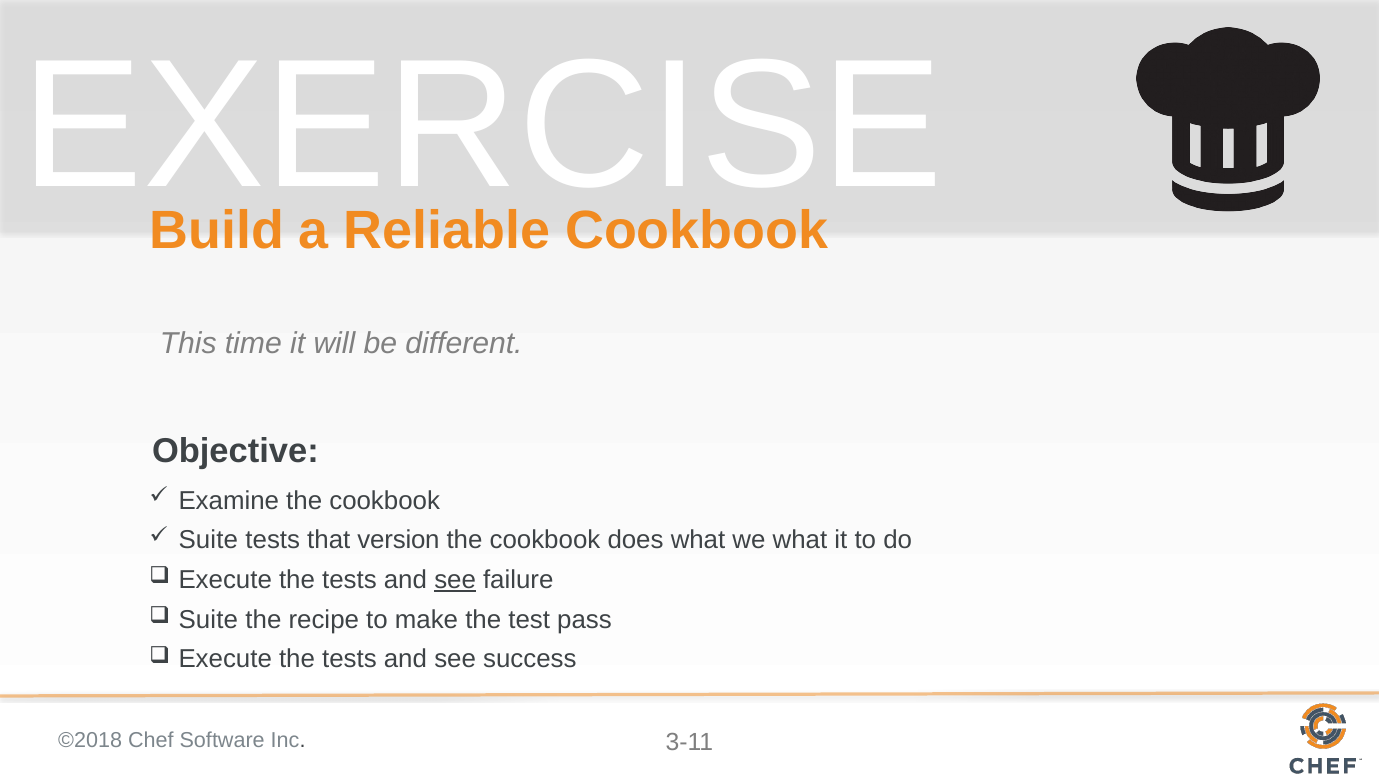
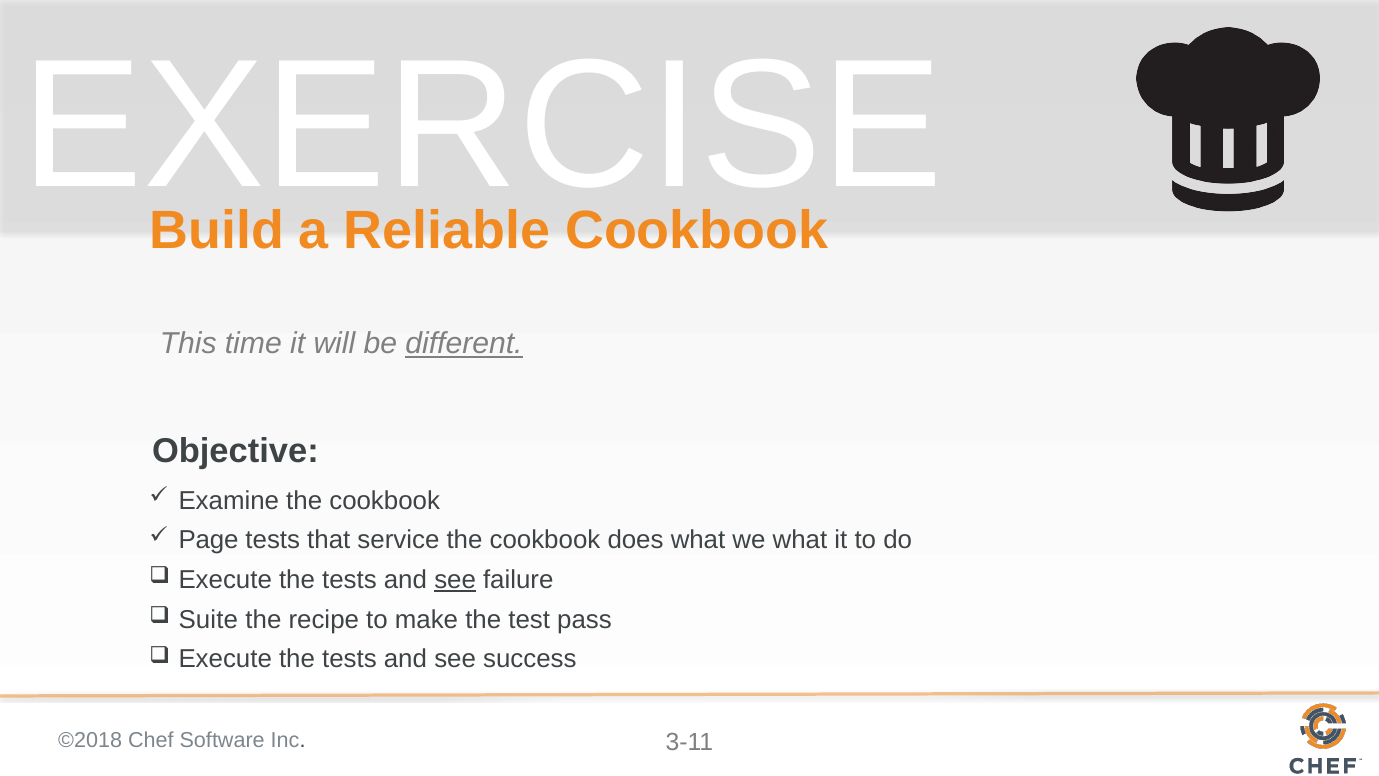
different underline: none -> present (464, 344)
Suite: Suite -> Page (208, 540)
version: version -> service (398, 540)
